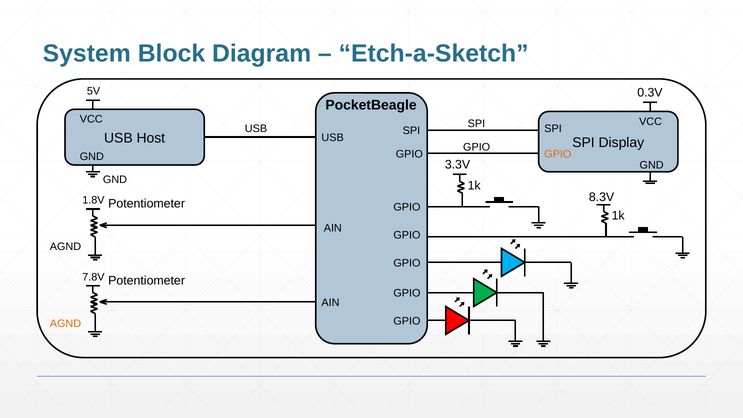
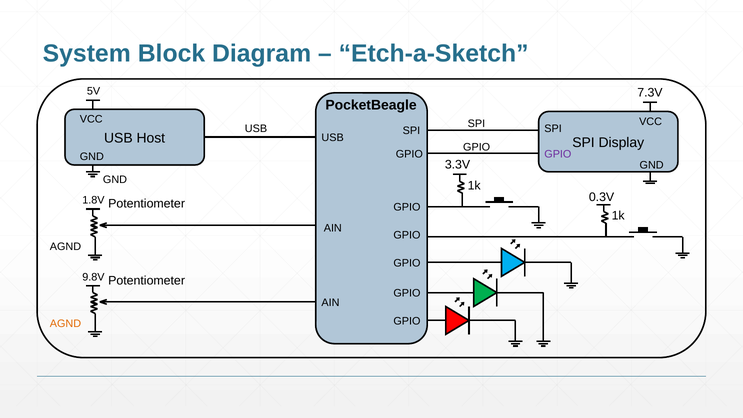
0.3V: 0.3V -> 7.3V (650, 93)
GPIO colour: orange -> purple (558, 154)
8.3V: 8.3V -> 0.3V (602, 197)
7.8V: 7.8V -> 9.8V (93, 277)
